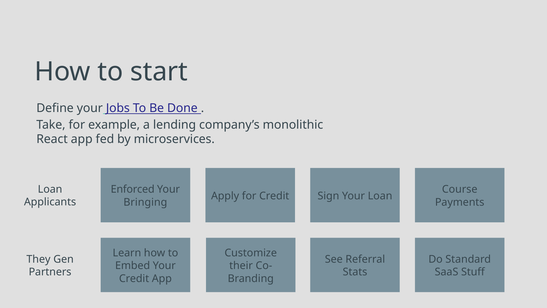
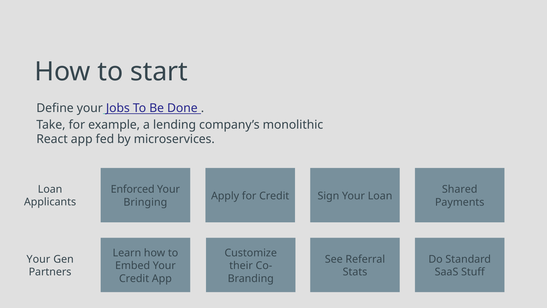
Course: Course -> Shared (460, 189)
They: They -> Your (38, 259)
